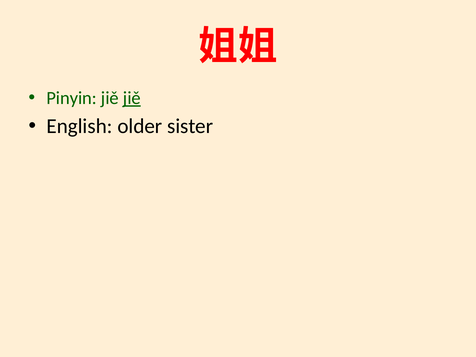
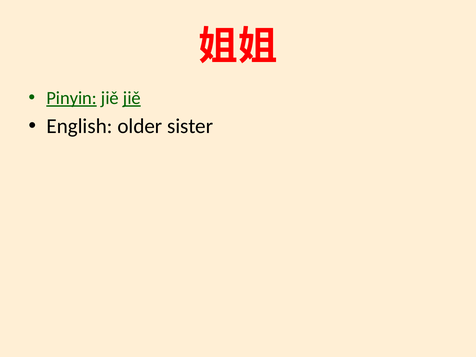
Pinyin underline: none -> present (72, 98)
